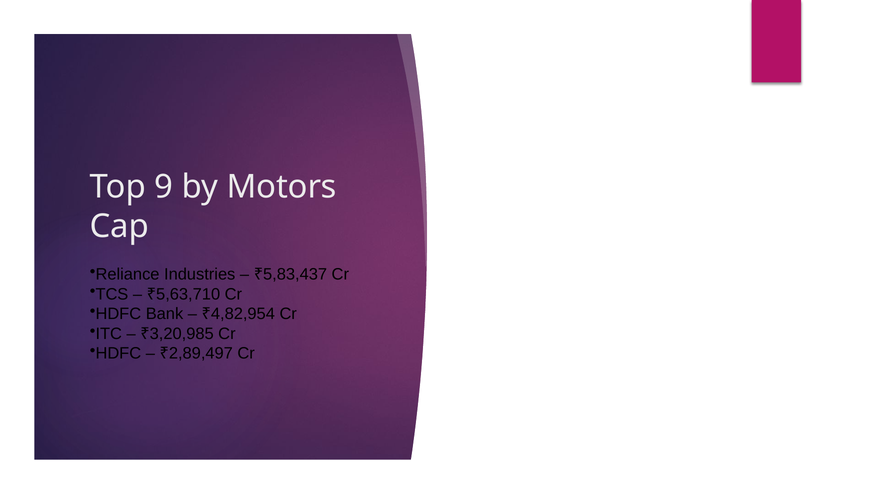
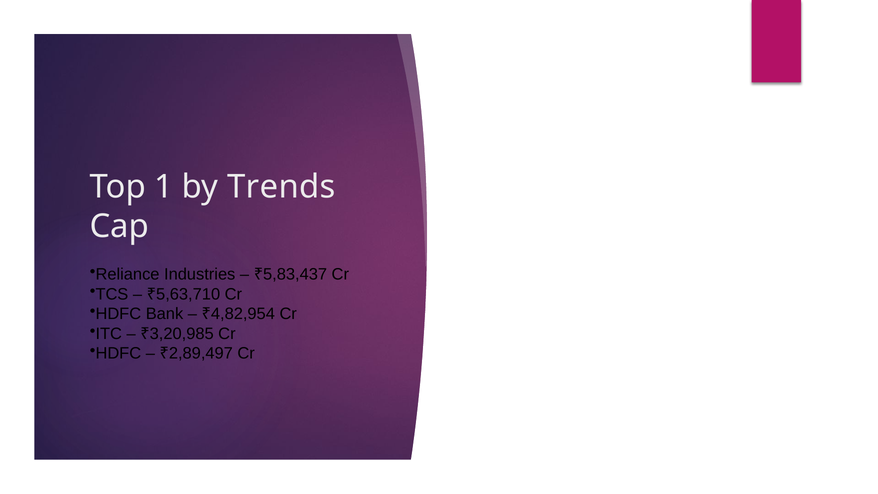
9: 9 -> 1 (164, 187)
Motors: Motors -> Trends (281, 187)
